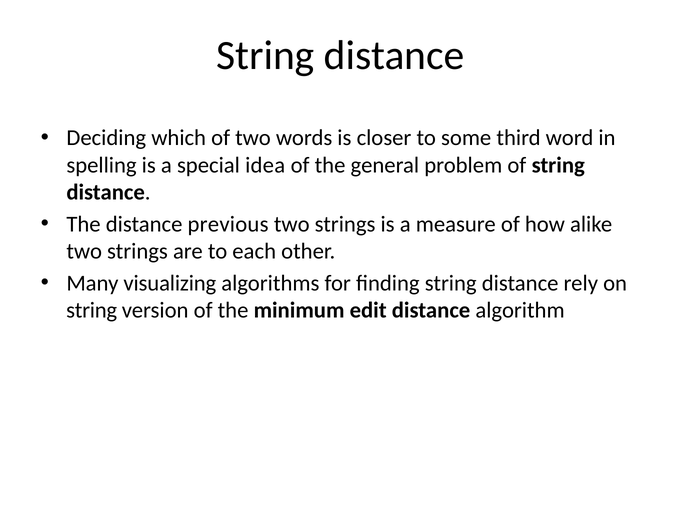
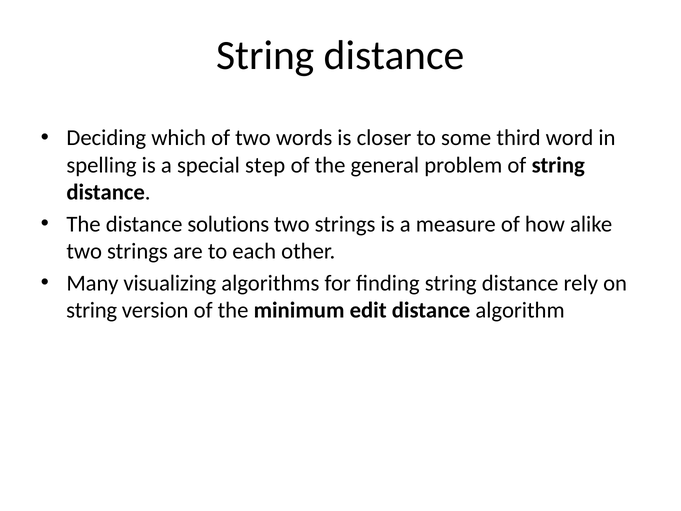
idea: idea -> step (265, 165)
previous: previous -> solutions (228, 224)
